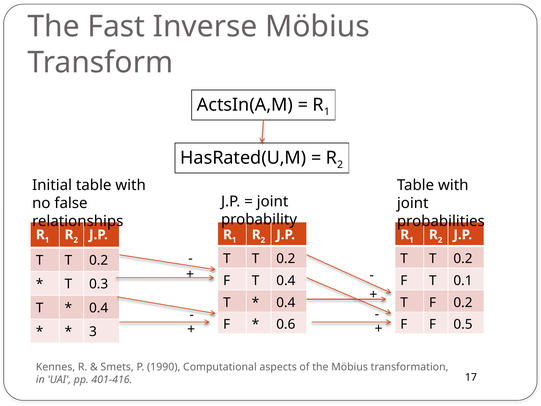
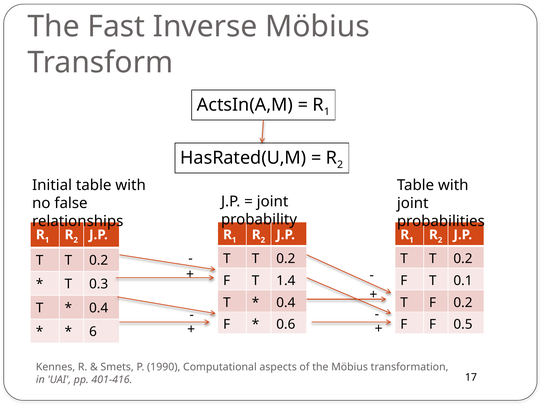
T 0.4: 0.4 -> 1.4 (286, 280)
3: 3 -> 6 (93, 332)
